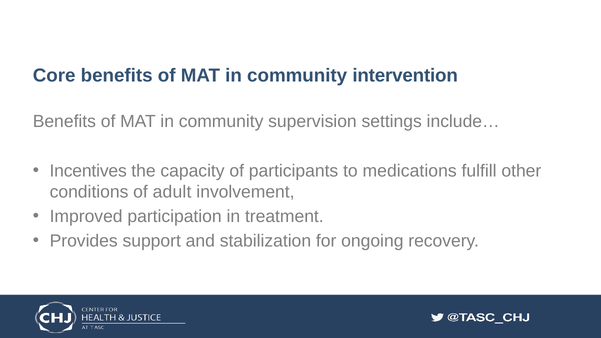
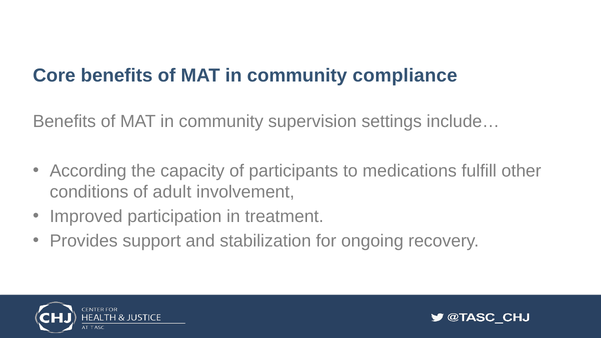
intervention: intervention -> compliance (405, 76)
Incentives: Incentives -> According (88, 171)
